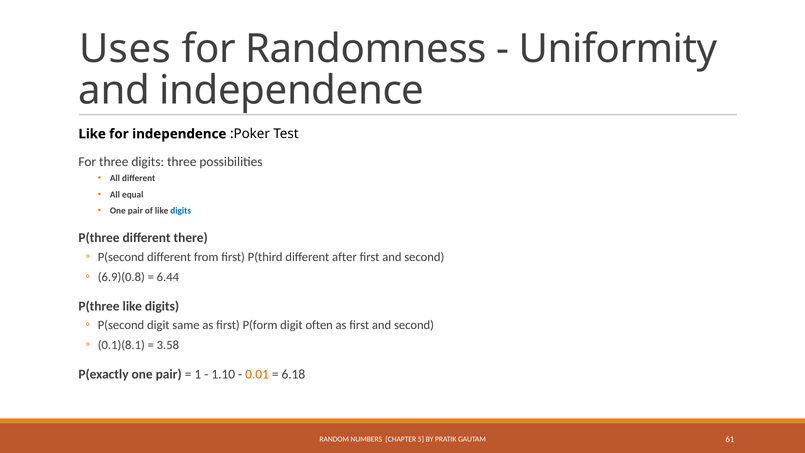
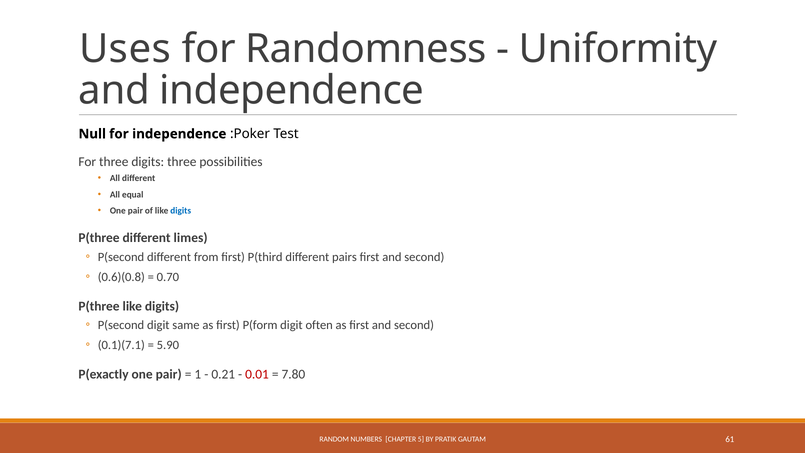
Like: Like -> Null (92, 134)
there: there -> limes (191, 238)
after: after -> pairs (344, 257)
6.9)(0.8: 6.9)(0.8 -> 0.6)(0.8 (121, 277)
6.44: 6.44 -> 0.70 (168, 277)
0.1)(8.1: 0.1)(8.1 -> 0.1)(7.1 (121, 345)
3.58: 3.58 -> 5.90 (168, 345)
1.10: 1.10 -> 0.21 (223, 374)
0.01 colour: orange -> red (257, 374)
6.18: 6.18 -> 7.80 (293, 374)
